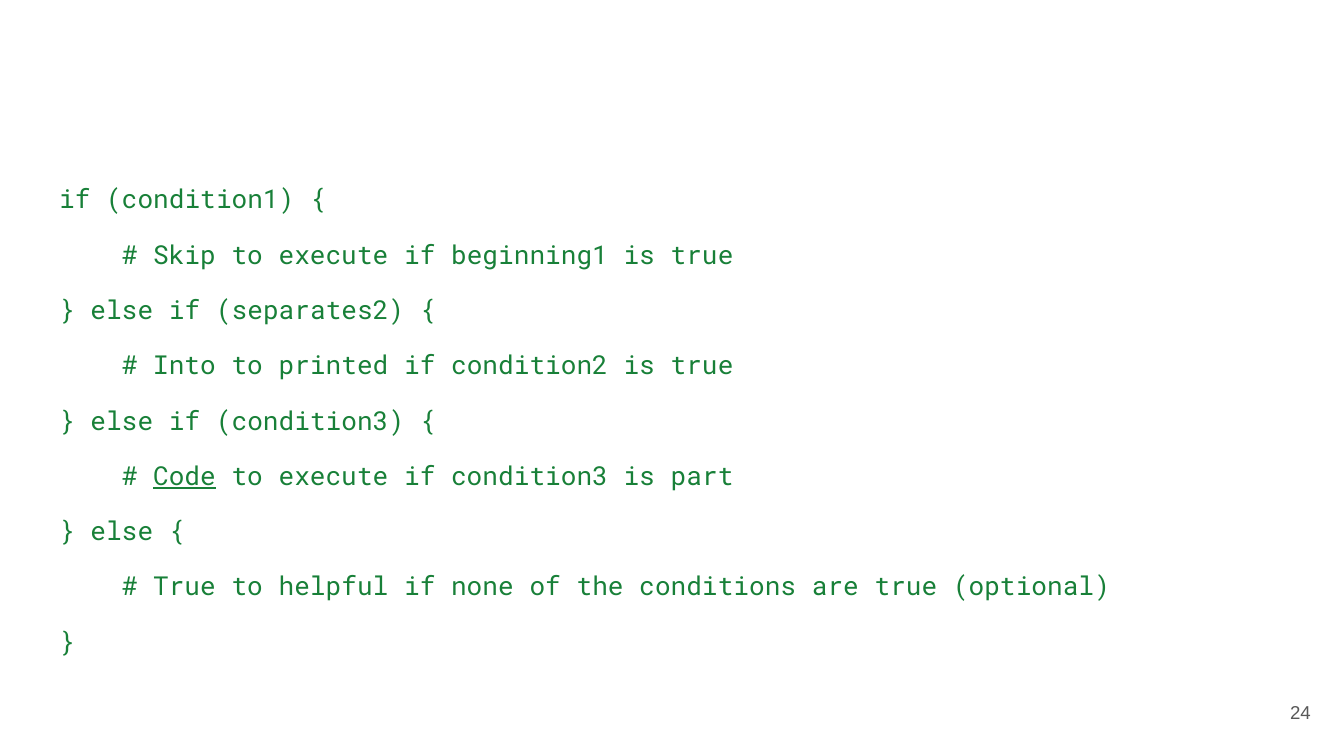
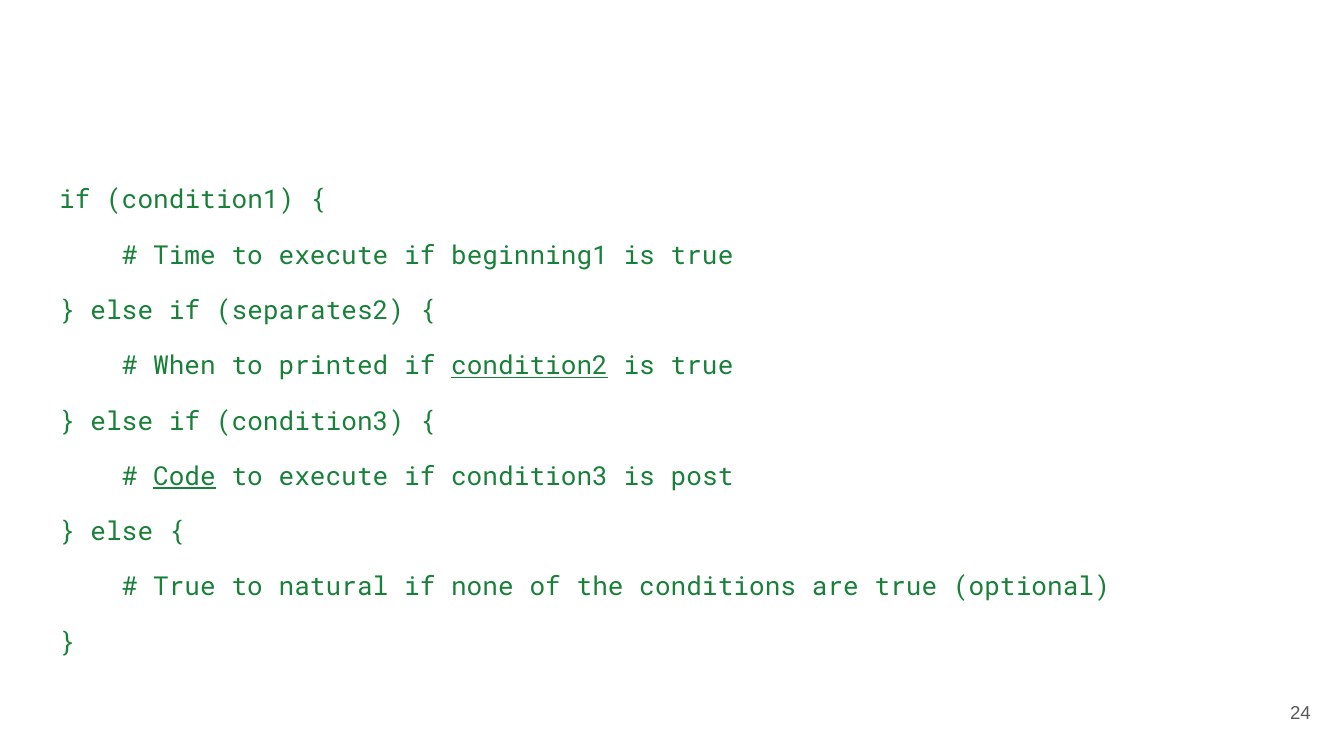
Skip: Skip -> Time (184, 256)
Into: Into -> When (184, 366)
condition2 underline: none -> present (530, 366)
part: part -> post (702, 477)
helpful: helpful -> natural (334, 587)
